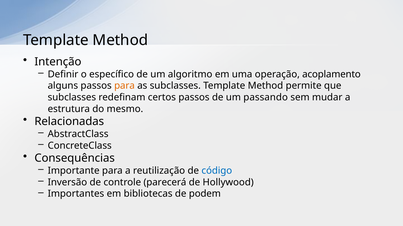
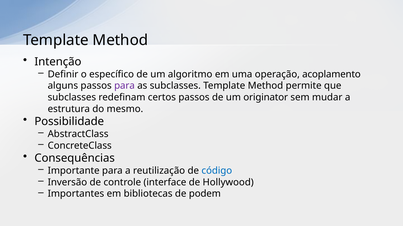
para colour: orange -> purple (124, 86)
passando: passando -> originator (266, 98)
Relacionadas: Relacionadas -> Possibilidade (69, 122)
parecerá: parecerá -> interface (165, 183)
